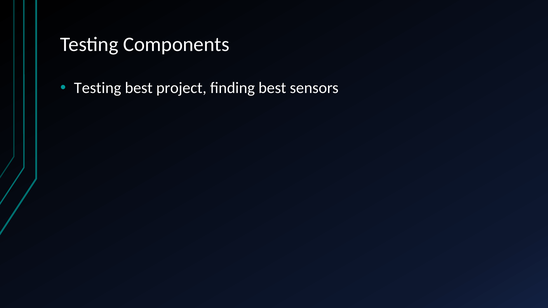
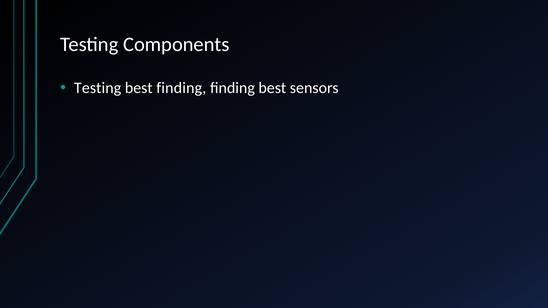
best project: project -> finding (181, 88)
